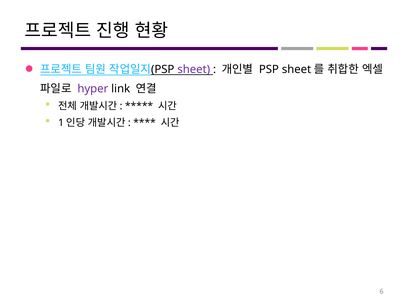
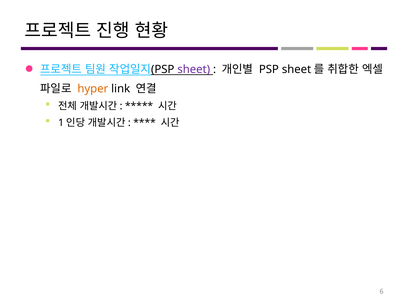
hyper colour: purple -> orange (93, 89)
